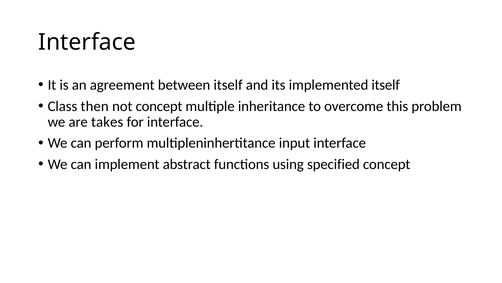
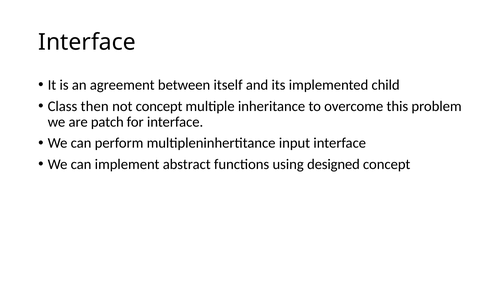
implemented itself: itself -> child (386, 85)
takes: takes -> patch (107, 122)
specified: specified -> designed (333, 164)
